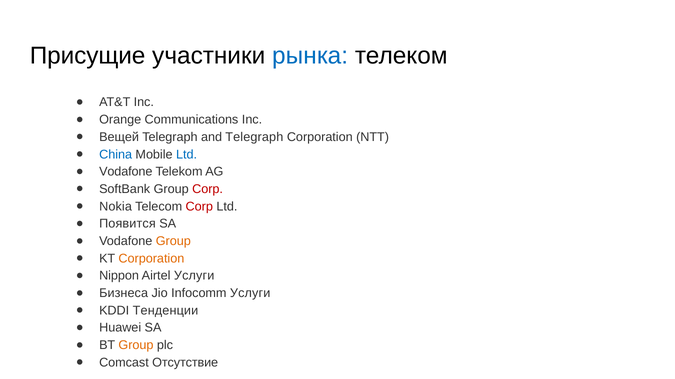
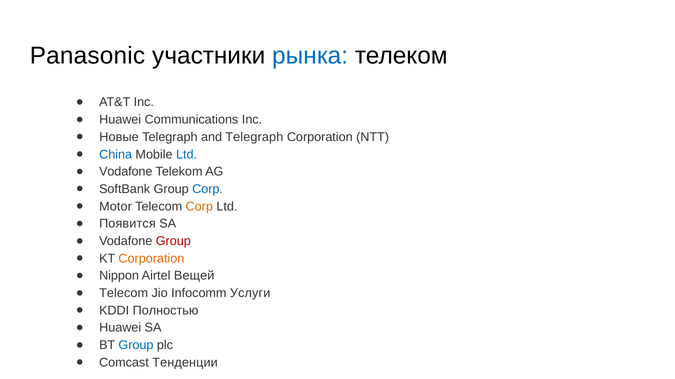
Присущие: Присущие -> Panasonic (87, 56)
Orange: Orange -> Huawei (120, 120)
Вещей: Вещей -> Новые (119, 137)
Corp colour: red -> blue (208, 189)
Nokia: Nokia -> Motor (116, 207)
Corp colour: red -> orange (199, 207)
Group colour: orange -> red (173, 242)
Airtel Услуги: Услуги -> Вещей (194, 276)
Бизнеса: Бизнеса -> Telecom (124, 294)
Тенденции: Тенденции -> Полностью (166, 311)
Group colour: orange -> blue (136, 346)
Отсутствие: Отсутствие -> Тенденции (185, 363)
